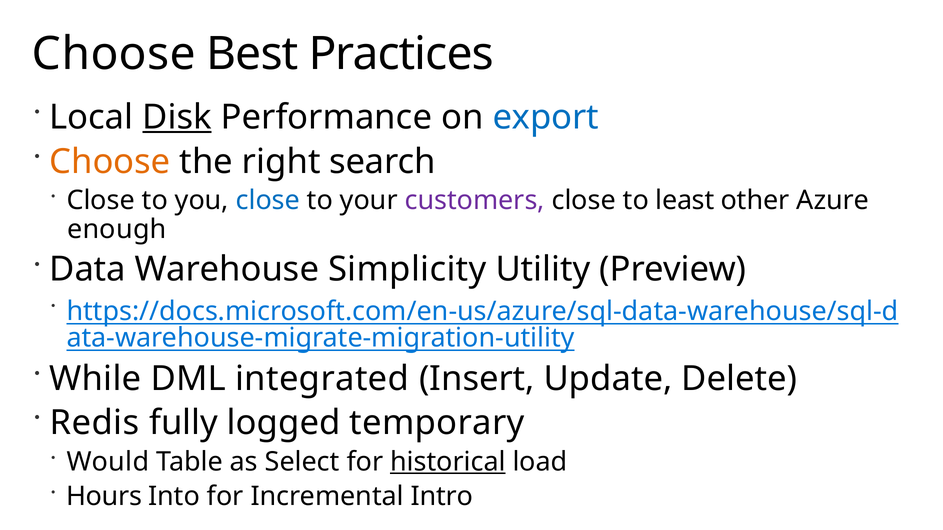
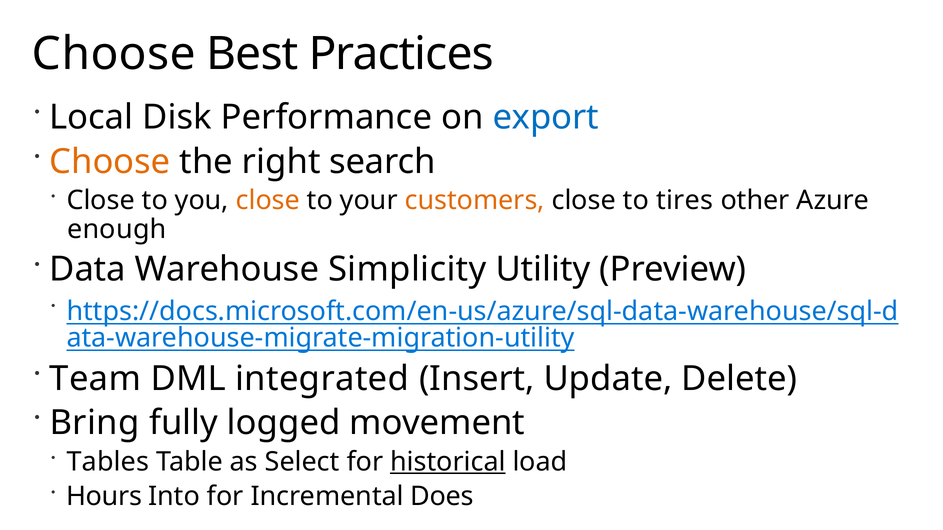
Disk underline: present -> none (177, 117)
close colour: blue -> orange (268, 200)
customers colour: purple -> orange (475, 200)
least: least -> tires (685, 200)
While: While -> Team (95, 379)
Redis: Redis -> Bring (95, 423)
temporary: temporary -> movement (437, 423)
Would: Would -> Tables (108, 462)
Intro: Intro -> Does (442, 497)
